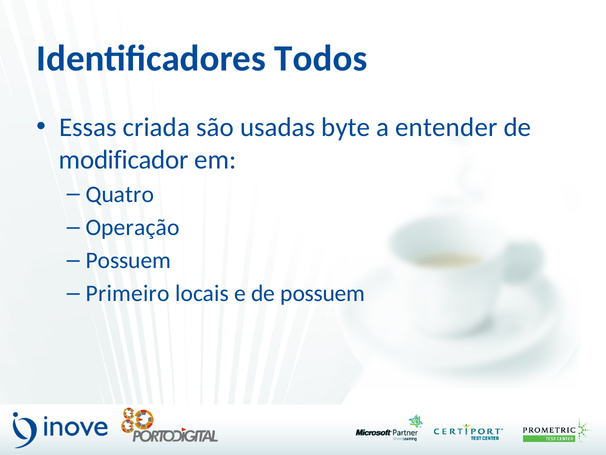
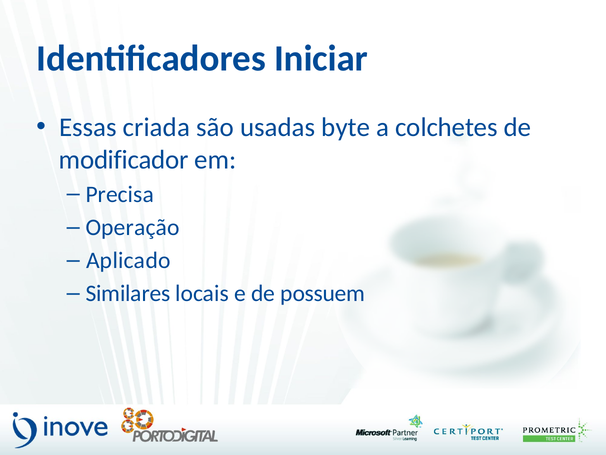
Todos: Todos -> Iniciar (321, 59)
entender: entender -> colchetes (447, 127)
Quatro: Quatro -> Precisa (120, 194)
Possuem: Possuem -> Aplicado (128, 260)
Primeiro: Primeiro -> Similares (128, 293)
